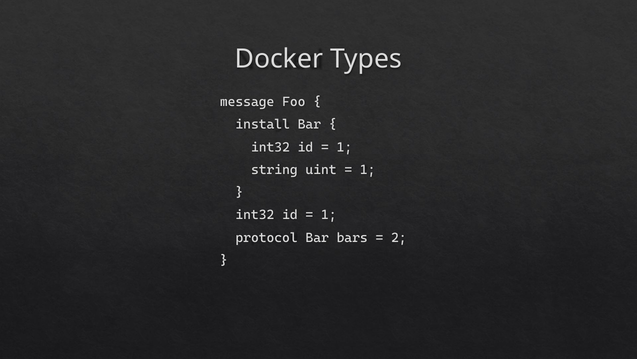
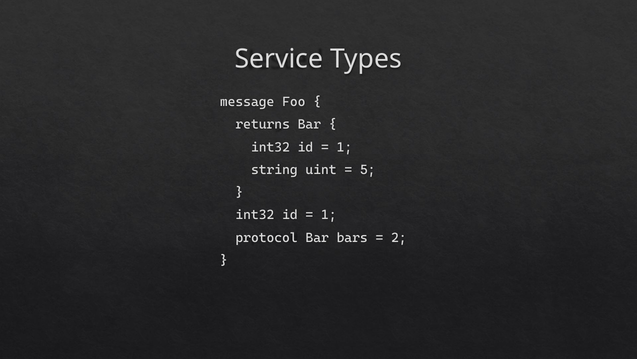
Docker: Docker -> Service (279, 59)
install: install -> returns (263, 124)
1: 1 -> 5 (368, 170)
